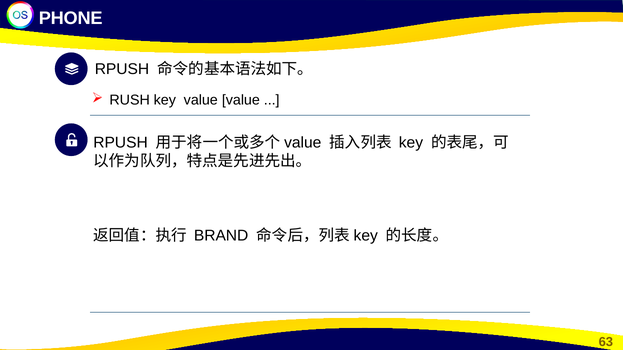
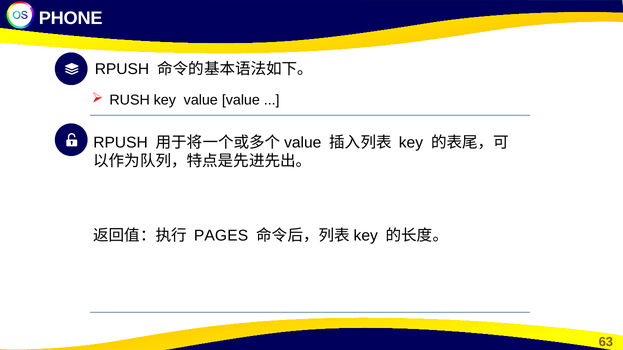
BRAND: BRAND -> PAGES (221, 236)
